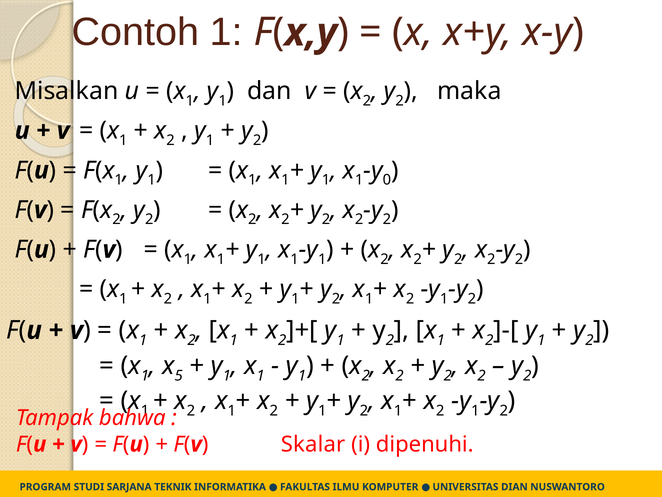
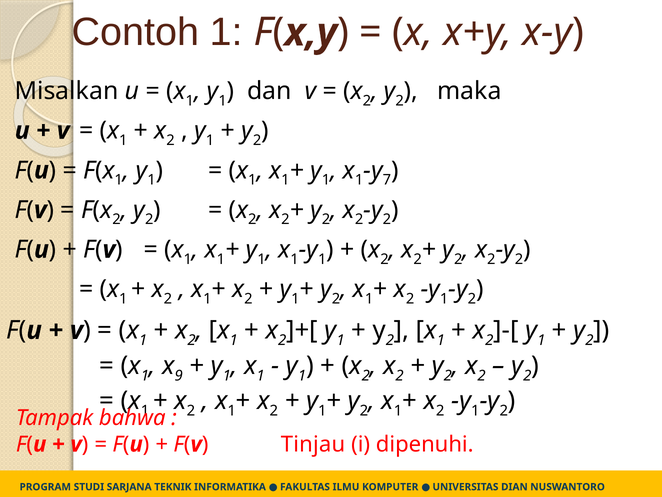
0: 0 -> 7 (387, 180)
5: 5 -> 9 (179, 375)
Skalar: Skalar -> Tinjau (313, 444)
